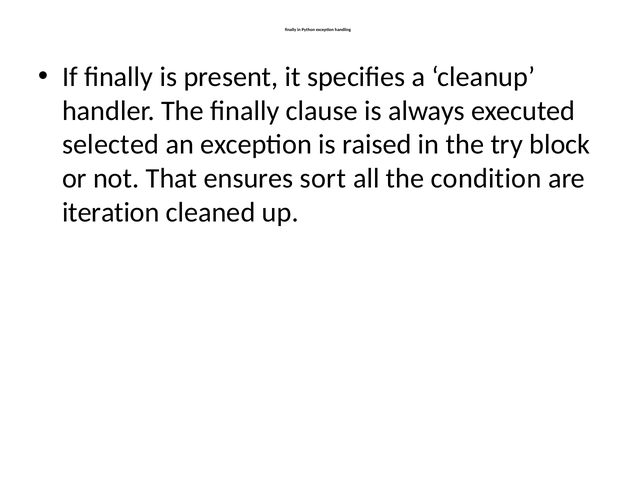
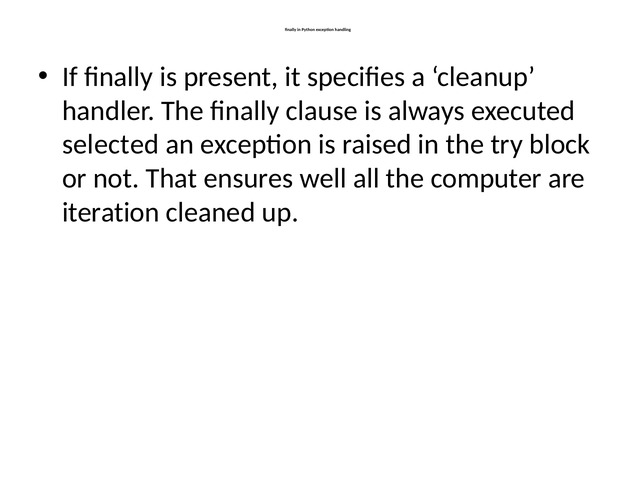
sort: sort -> well (323, 179)
condition: condition -> computer (486, 179)
